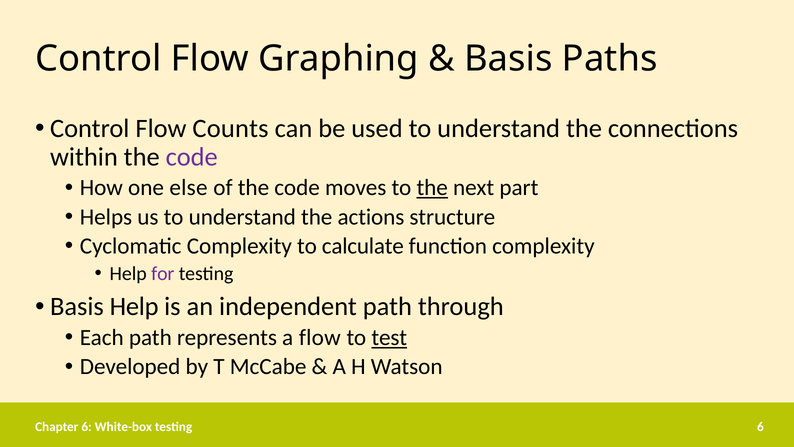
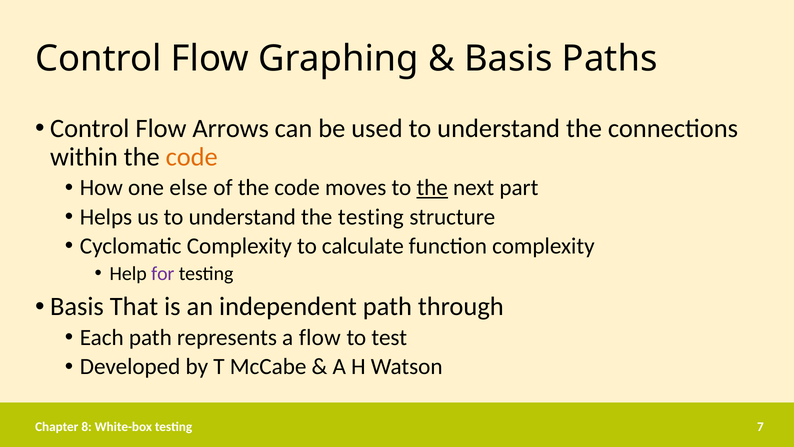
Counts: Counts -> Arrows (231, 128)
code colour: purple -> orange (192, 157)
the actions: actions -> testing (371, 217)
Basis Help: Help -> That (134, 306)
test underline: present -> none (389, 337)
Chapter 6: 6 -> 8 (87, 427)
testing 6: 6 -> 7 (760, 427)
